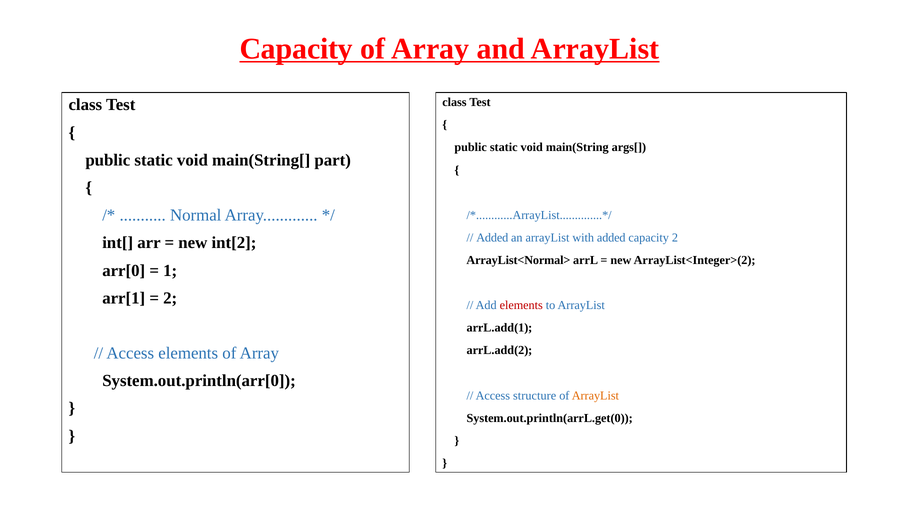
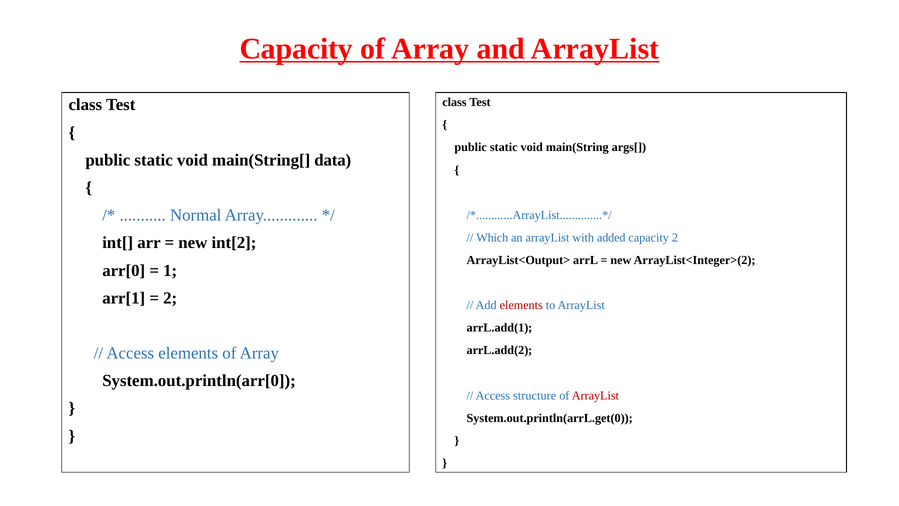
part: part -> data (333, 160)
Added: Added -> Which (492, 238)
ArrayList<Normal>: ArrayList<Normal> -> ArrayList<Output> (518, 260)
ArrayList colour: orange -> red (595, 395)
